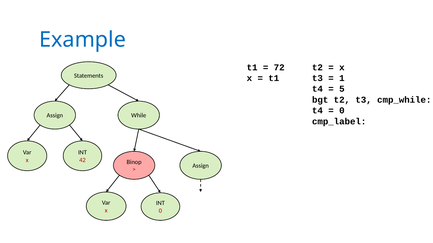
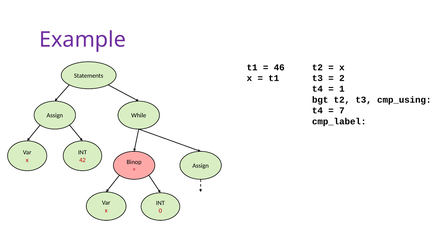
Example colour: blue -> purple (83, 40)
72: 72 -> 46 (279, 68)
1: 1 -> 2 (342, 78)
5: 5 -> 1 (342, 89)
cmp_while: cmp_while -> cmp_using (404, 100)
0: 0 -> 7 (342, 111)
